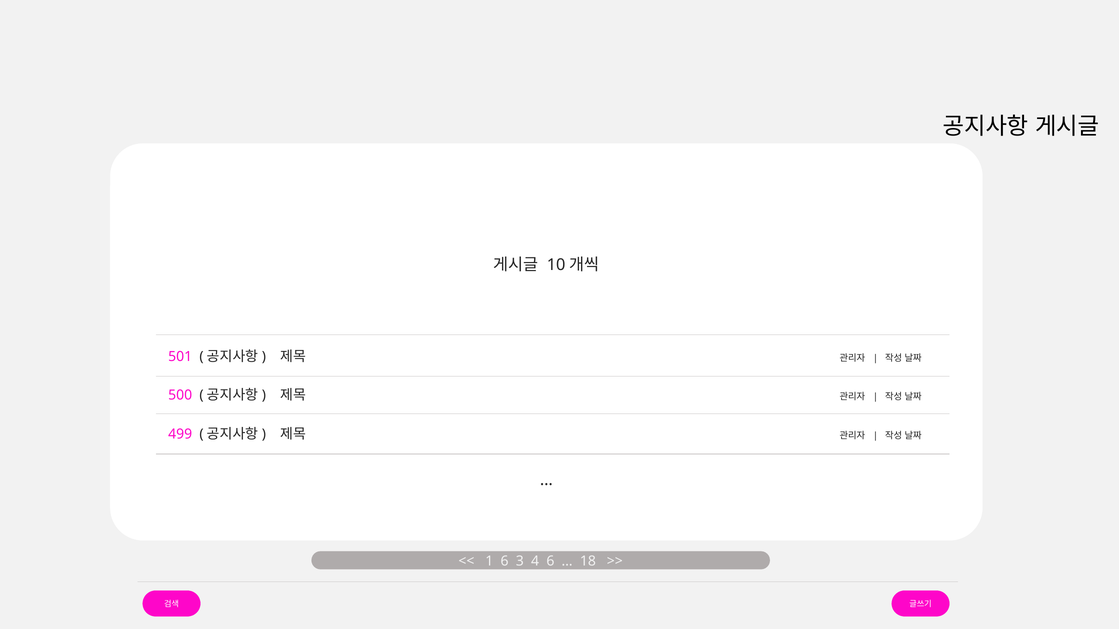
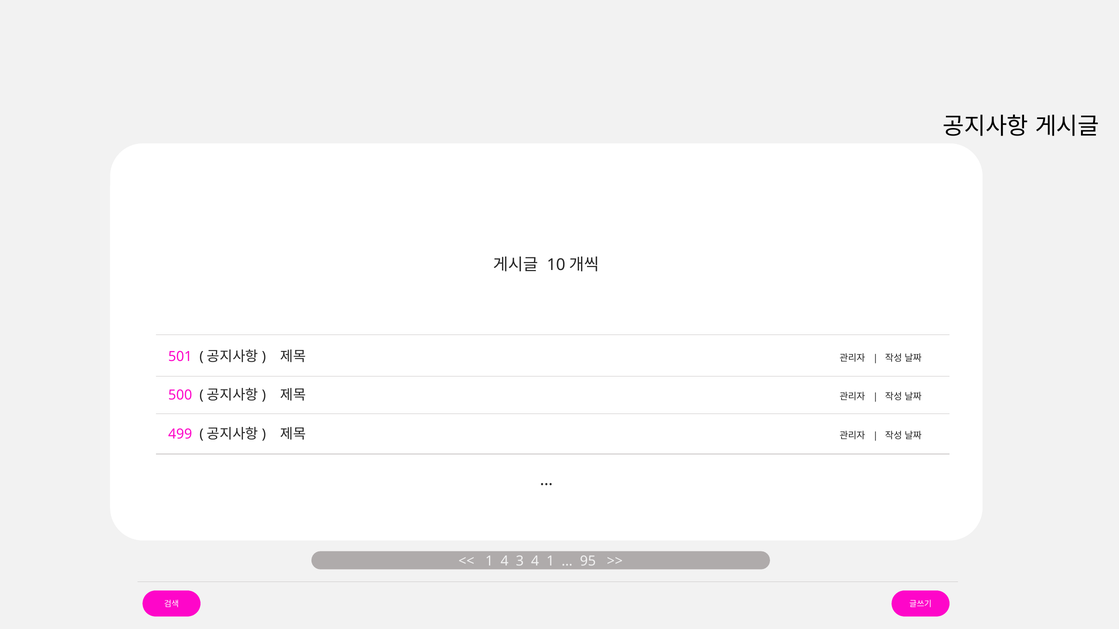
1 6: 6 -> 4 (505, 562)
4 6: 6 -> 1 (550, 562)
18: 18 -> 95 (588, 562)
